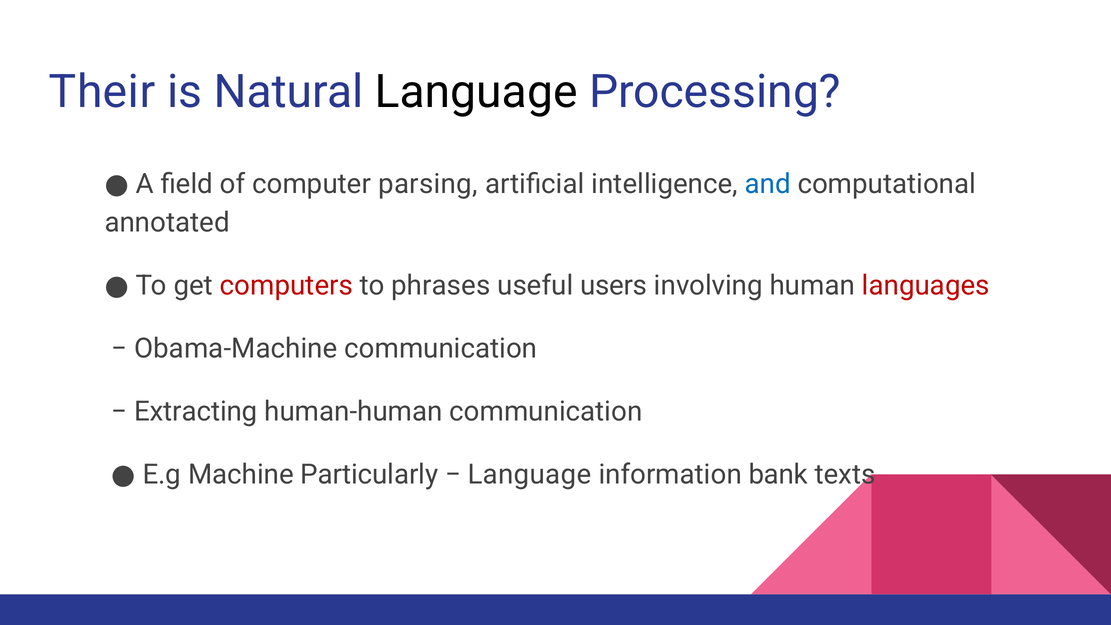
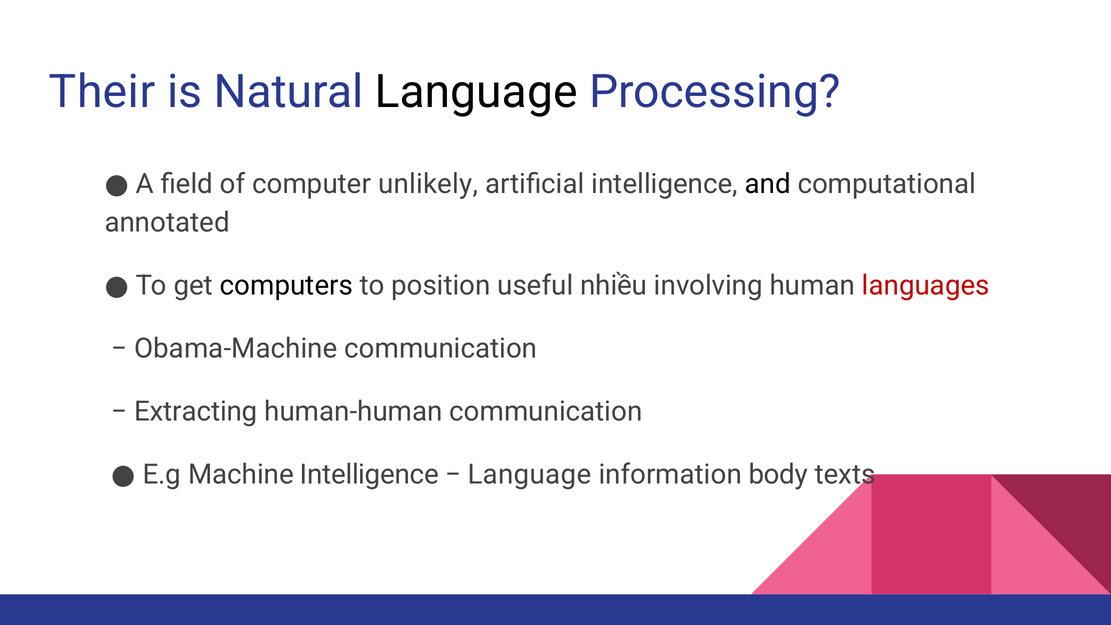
parsing: parsing -> unlikely (428, 184)
and colour: blue -> black (768, 184)
computers colour: red -> black (286, 285)
phrases: phrases -> position (441, 285)
users: users -> nhiều (614, 285)
Machine Particularly: Particularly -> Intelligence (369, 474)
bank: bank -> body (778, 474)
